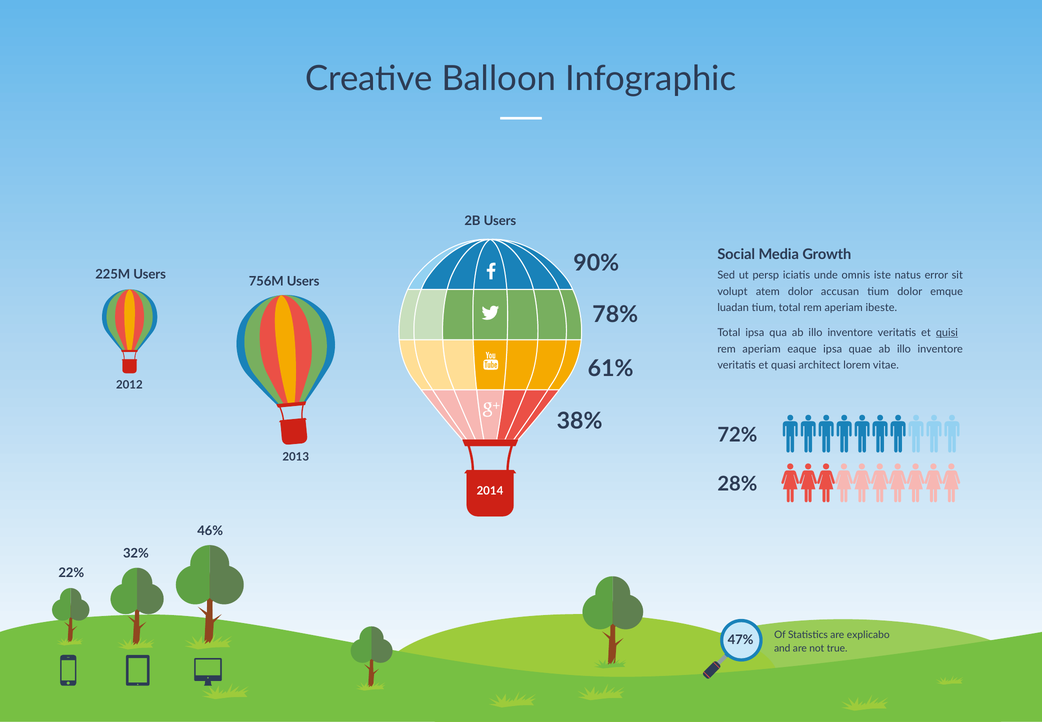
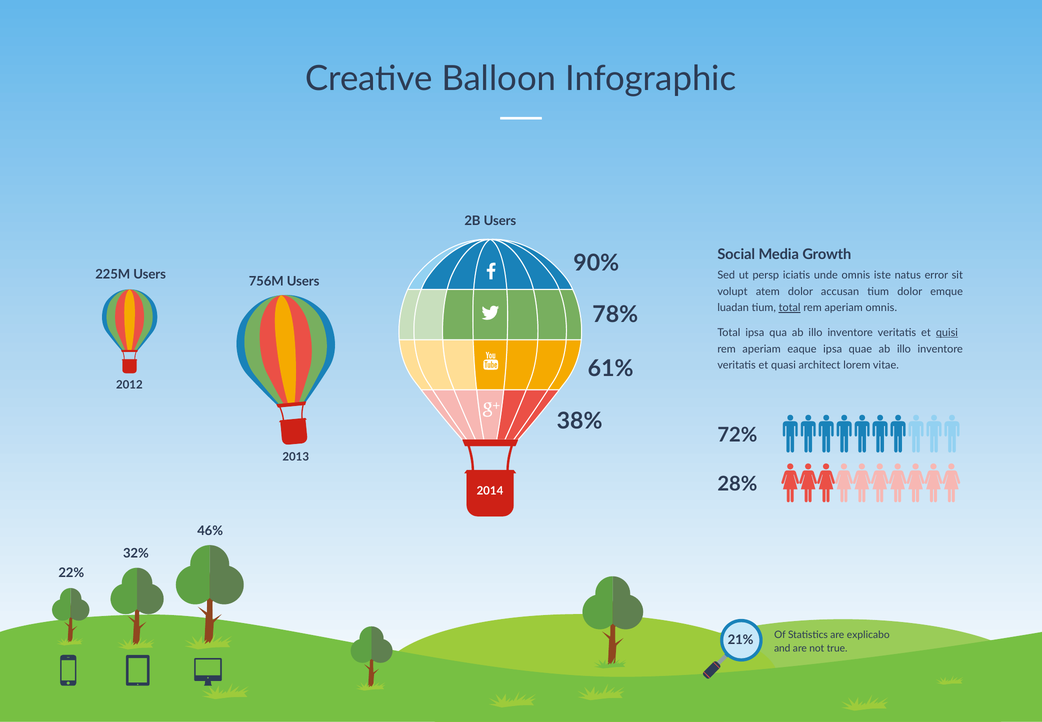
total underline: none -> present (790, 308)
aperiam ibeste: ibeste -> omnis (881, 308)
47%: 47% -> 21% (741, 640)
